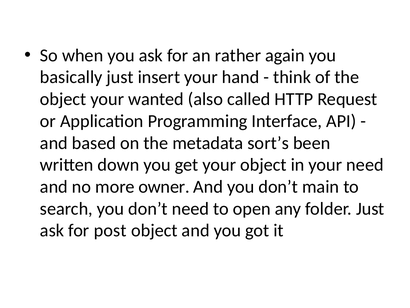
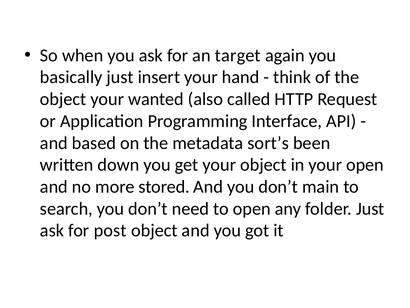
rather: rather -> target (238, 55)
your need: need -> open (365, 165)
owner: owner -> stored (164, 186)
